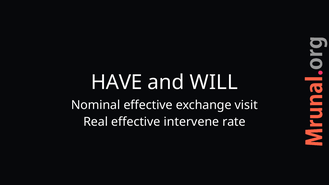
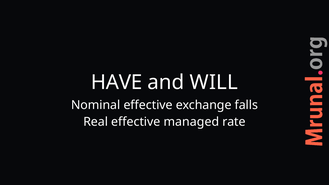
visit: visit -> falls (246, 105)
intervene: intervene -> managed (191, 122)
